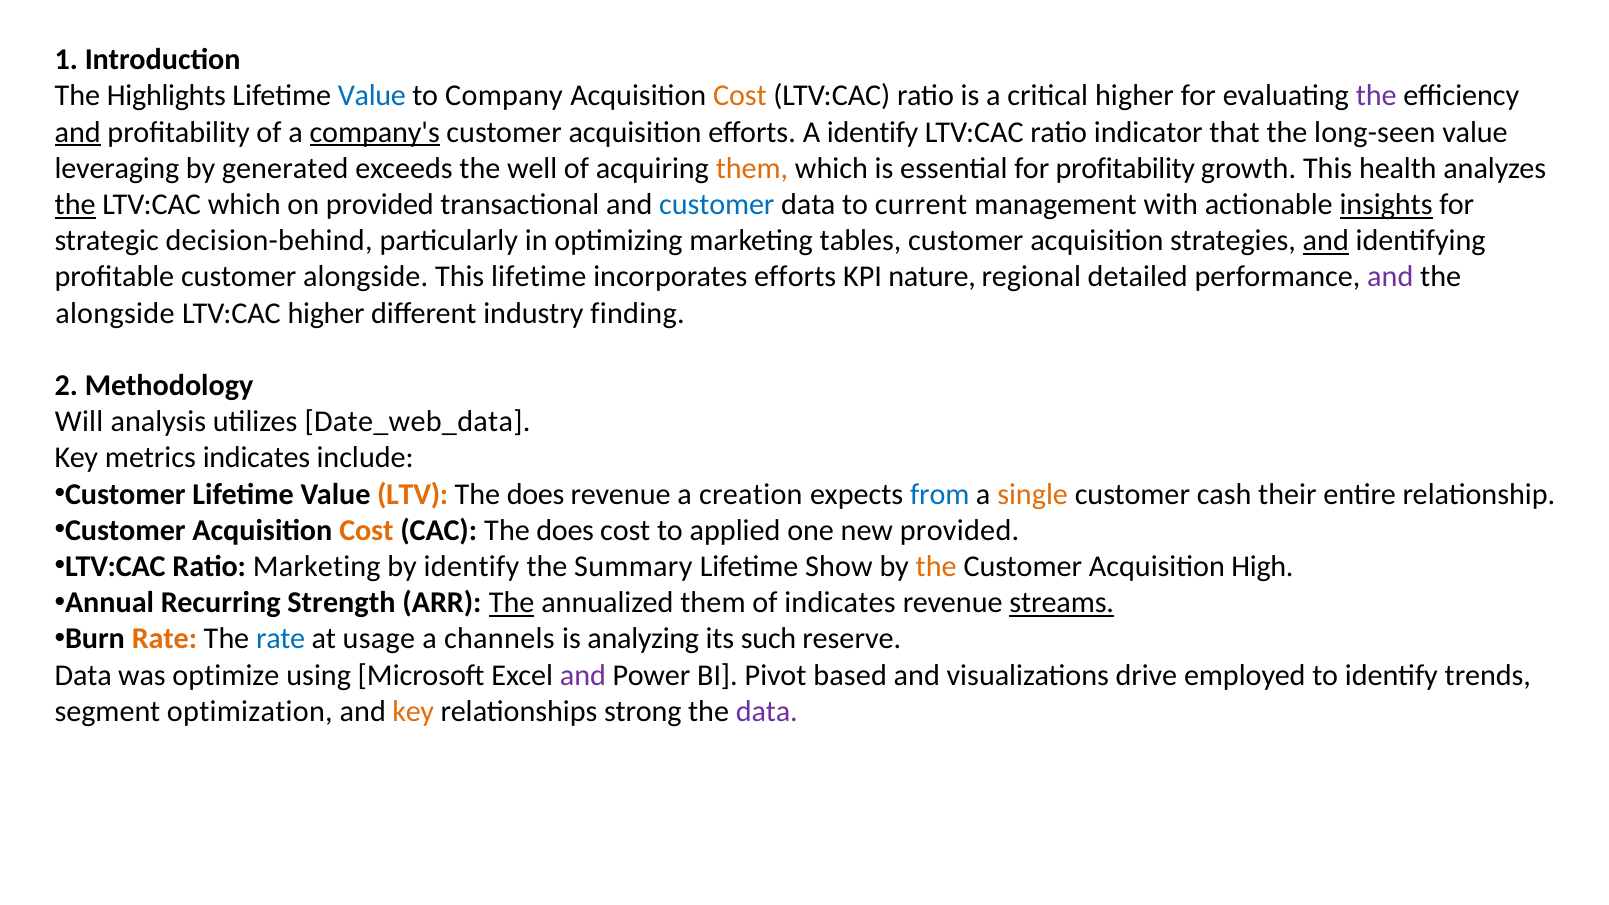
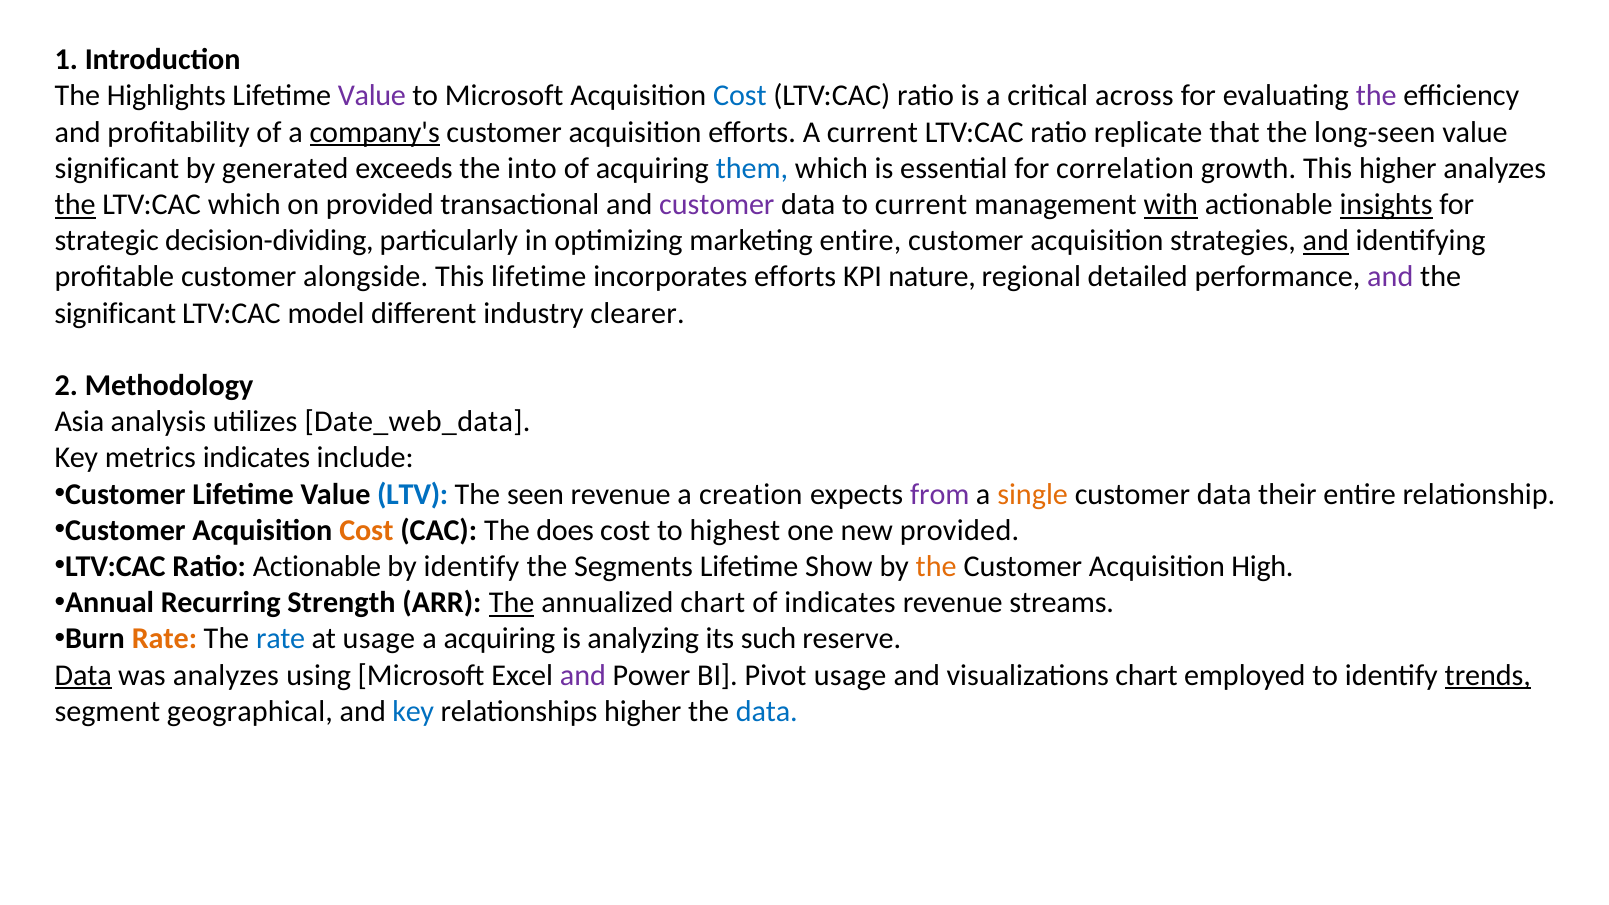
Value colour: blue -> purple (372, 96)
to Company: Company -> Microsoft (504, 96)
Cost colour: orange -> blue (740, 96)
critical higher: higher -> across (1134, 96)
and underline: present -> none (78, 132)
A identify: identify -> current (872, 132)
indicator: indicator -> replicate (1148, 132)
leveraging: leveraging -> significant (117, 168)
well: well -> into (532, 168)
them colour: orange -> blue (752, 168)
for profitability: profitability -> correlation (1125, 168)
This health: health -> higher (1398, 168)
customer colour: blue -> purple (717, 205)
with underline: none -> present (1171, 205)
decision-behind: decision-behind -> decision-dividing (269, 241)
marketing tables: tables -> entire (861, 241)
alongside: alongside -> significant (115, 313)
LTV:CAC higher: higher -> model (326, 313)
finding: finding -> clearer (638, 313)
Will: Will -> Asia (79, 422)
LTV colour: orange -> blue (413, 494)
does: does -> seen (536, 494)
from colour: blue -> purple (940, 494)
cash: cash -> data (1224, 494)
applied: applied -> highest (735, 530)
Ratio Marketing: Marketing -> Actionable (317, 567)
Summary: Summary -> Segments (634, 567)
annualized them: them -> chart (713, 603)
streams underline: present -> none (1062, 603)
a channels: channels -> acquiring (500, 639)
Data underline: none -> present (83, 675)
was optimize: optimize -> analyzes (226, 675)
Pivot based: based -> usage (850, 675)
visualizations drive: drive -> chart (1147, 675)
trends underline: none -> present (1488, 675)
optimization: optimization -> geographical (250, 711)
key colour: orange -> blue (413, 711)
relationships strong: strong -> higher (643, 711)
data colour: purple -> blue (767, 711)
